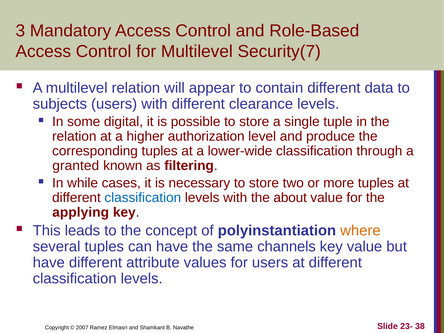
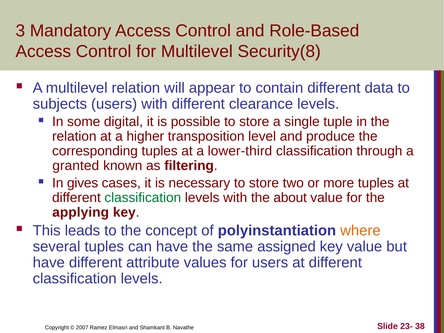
Security(7: Security(7 -> Security(8 (279, 51)
authorization: authorization -> transposition (206, 136)
lower-wide: lower-wide -> lower-third (240, 151)
while: while -> gives (83, 183)
classification colour: blue -> green (143, 198)
channels: channels -> assigned (287, 247)
